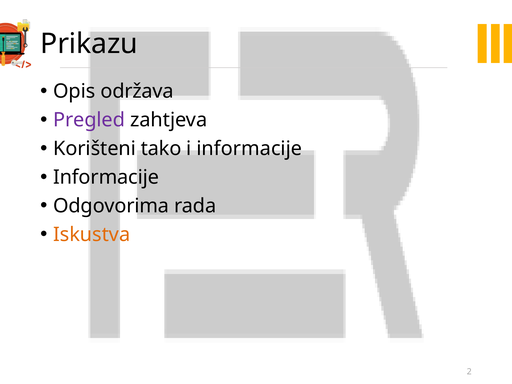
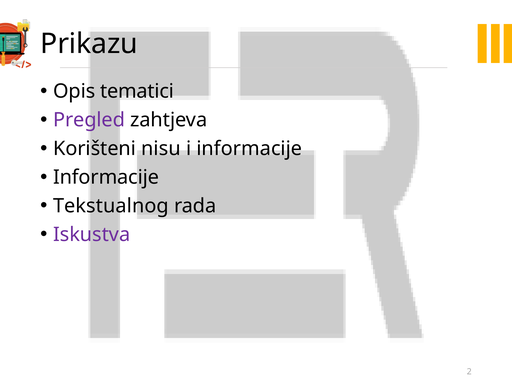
održava: održava -> tematici (137, 91)
tako: tako -> nisu (161, 149)
Odgovorima: Odgovorima -> Tekstualnog (111, 206)
Iskustva colour: orange -> purple (92, 234)
